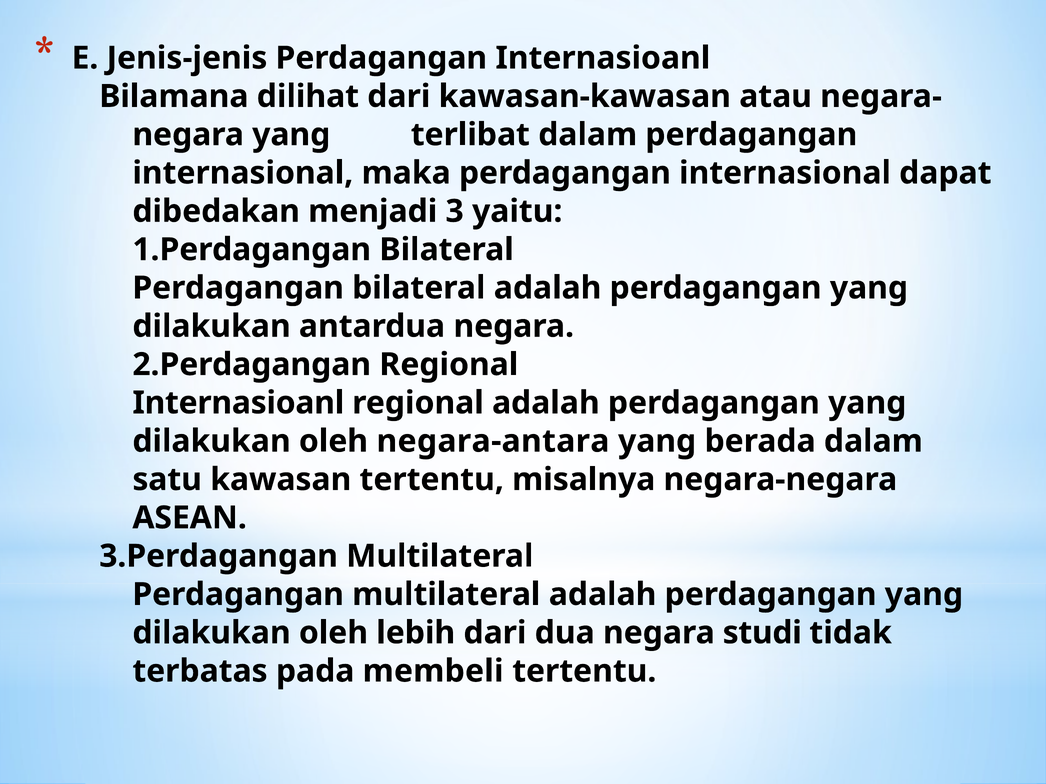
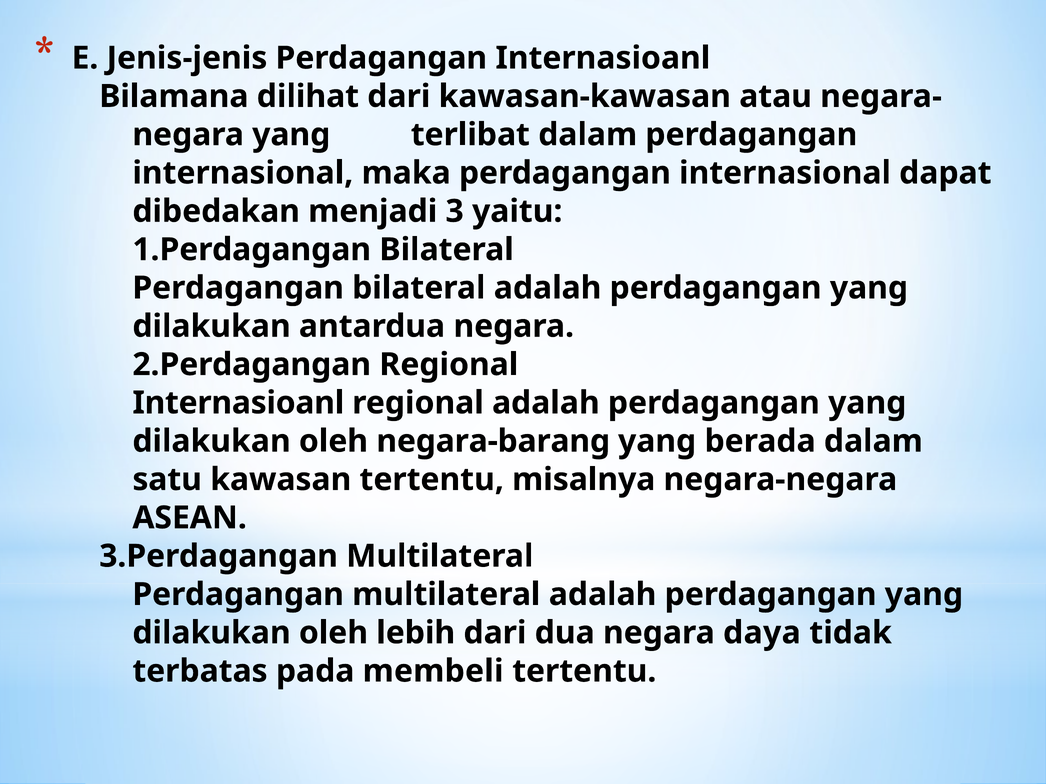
negara-antara: negara-antara -> negara-barang (493, 441)
studi: studi -> daya (762, 633)
